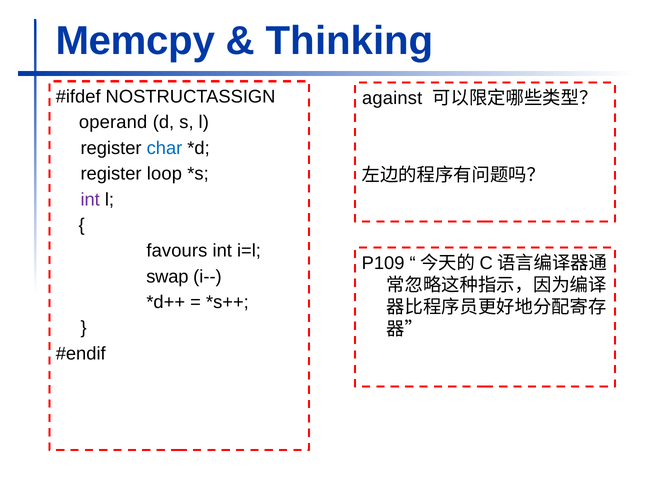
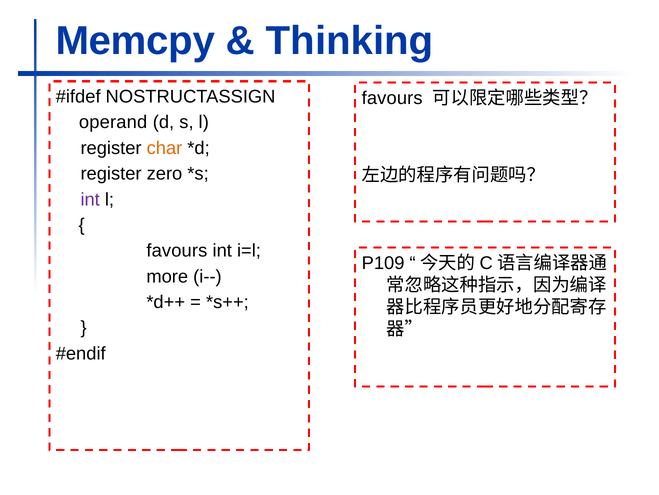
against: against -> favours (392, 98)
char colour: blue -> orange (164, 148)
loop: loop -> zero (164, 174)
swap: swap -> more (167, 276)
